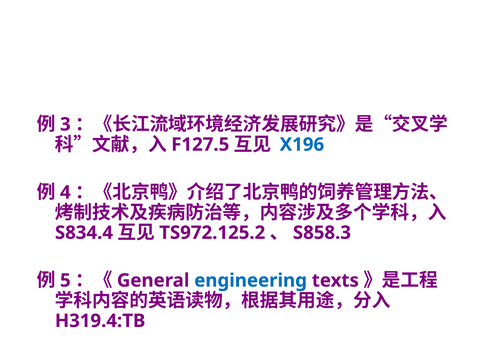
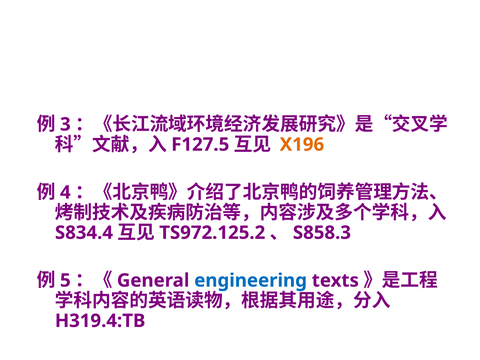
X196 colour: blue -> orange (302, 145)
